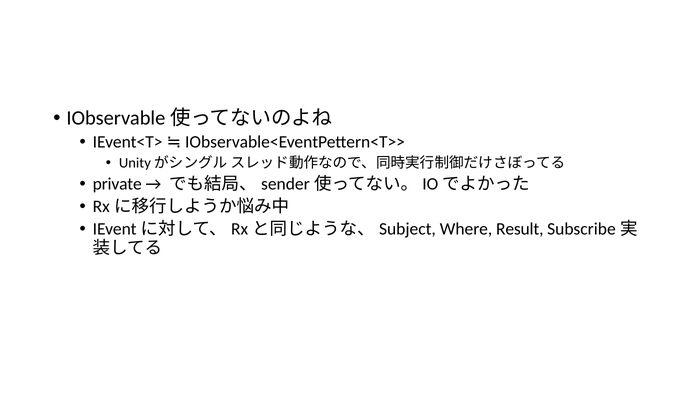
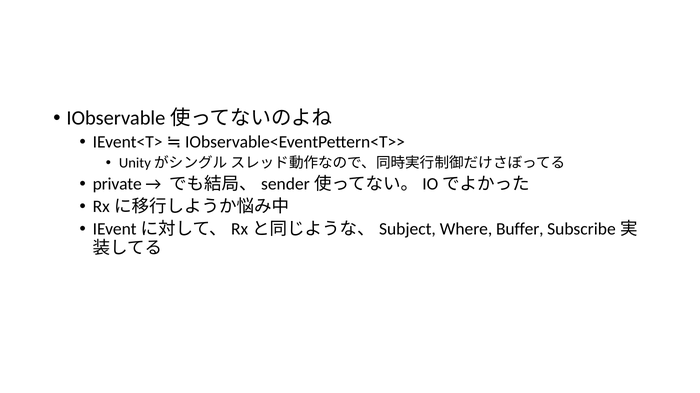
Result: Result -> Buffer (520, 229)
